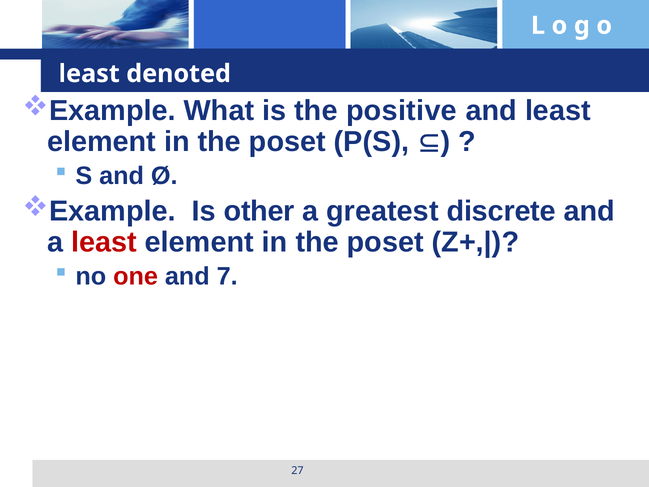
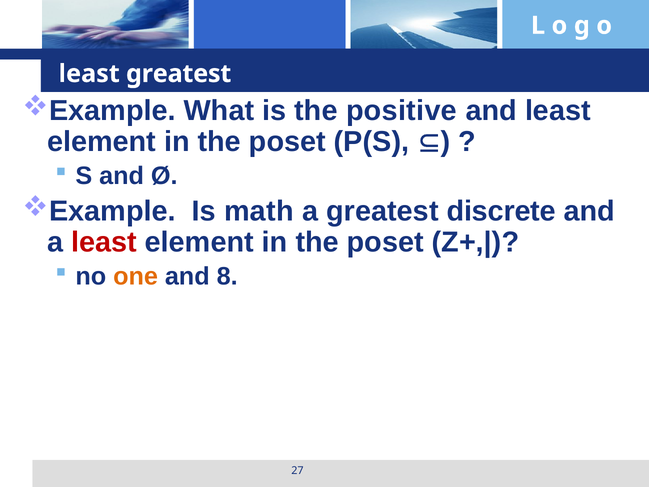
least denoted: denoted -> greatest (179, 74)
other: other -> math (259, 211)
one colour: red -> orange (136, 277)
7: 7 -> 8 (227, 277)
